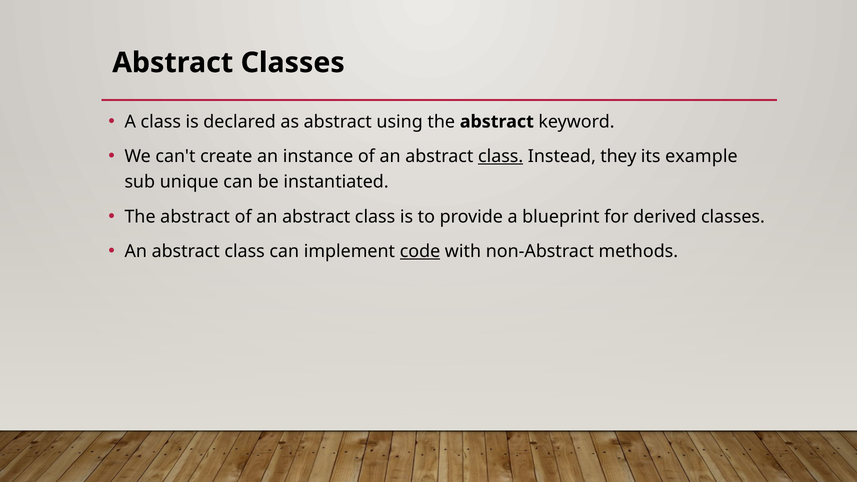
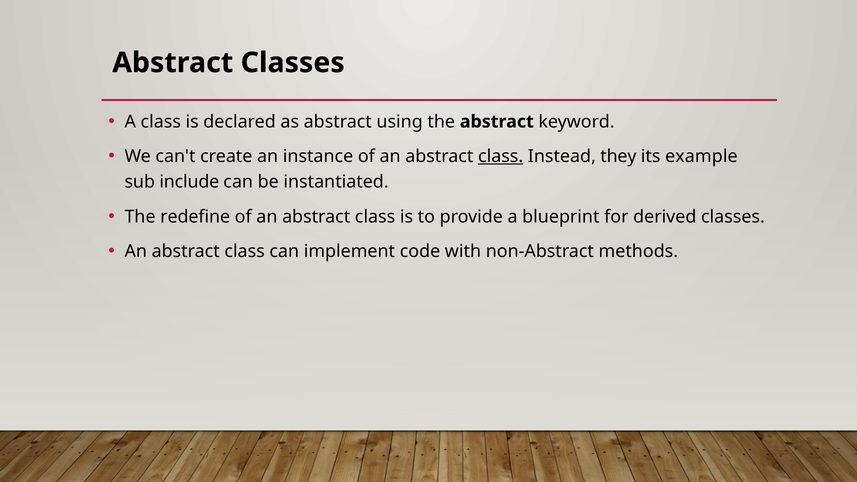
unique: unique -> include (189, 182)
abstract: abstract -> redefine (195, 217)
code underline: present -> none (420, 251)
